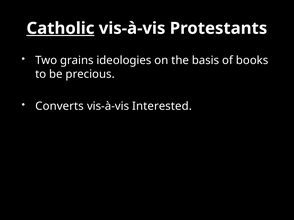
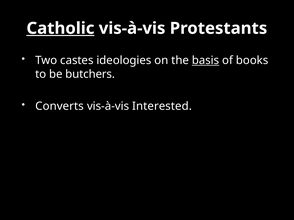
grains: grains -> castes (77, 61)
basis underline: none -> present (206, 61)
precious: precious -> butchers (90, 74)
